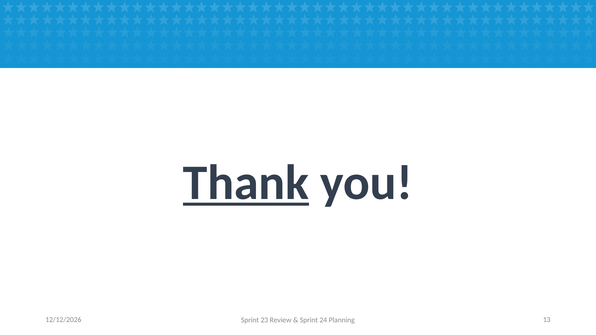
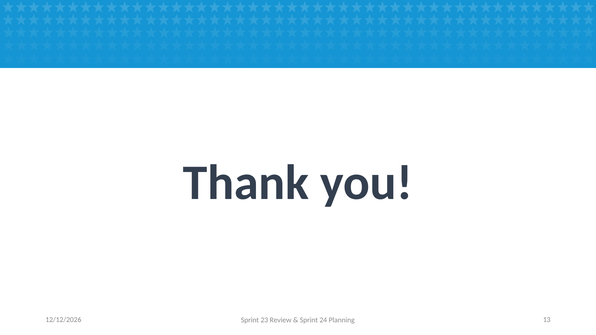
Thank underline: present -> none (246, 183)
